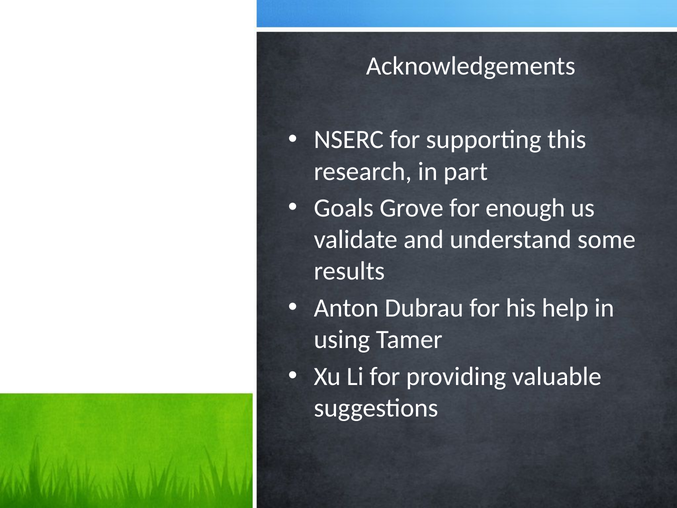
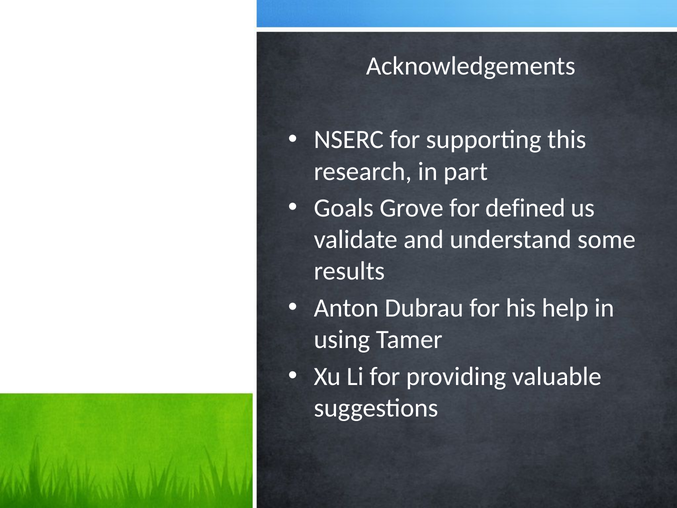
enough: enough -> defined (525, 208)
